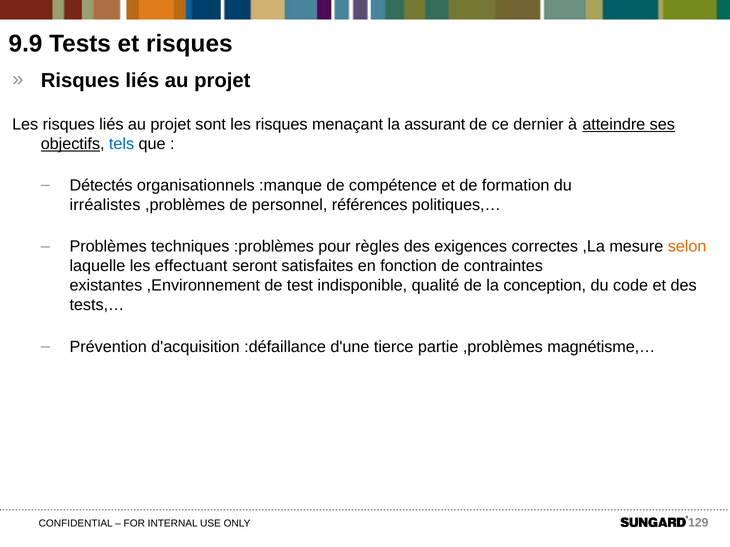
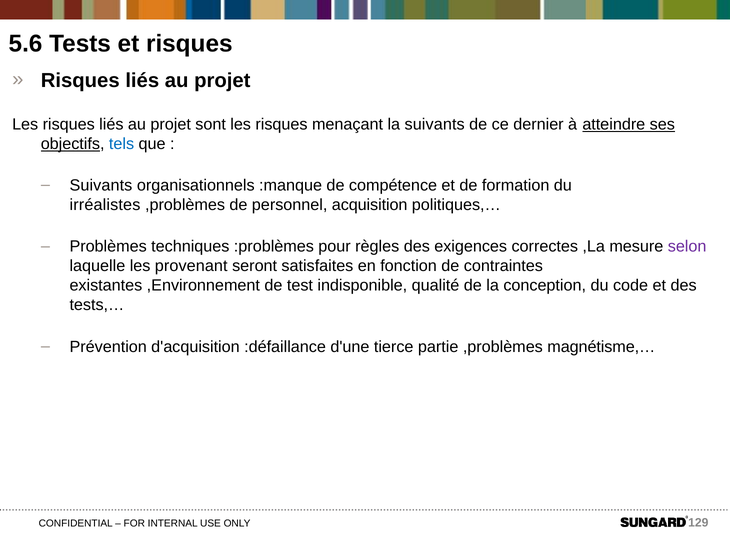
9.9: 9.9 -> 5.6 (26, 44)
la assurant: assurant -> suivants (435, 124)
Détectés: Détectés -> Suivants (101, 186)
références: références -> acquisition (370, 205)
selon colour: orange -> purple (687, 247)
effectuant: effectuant -> provenant (191, 266)
